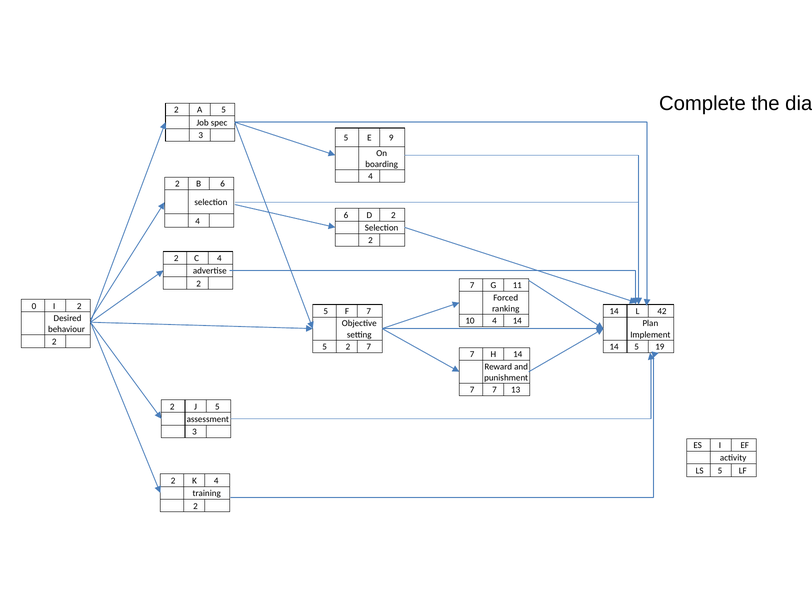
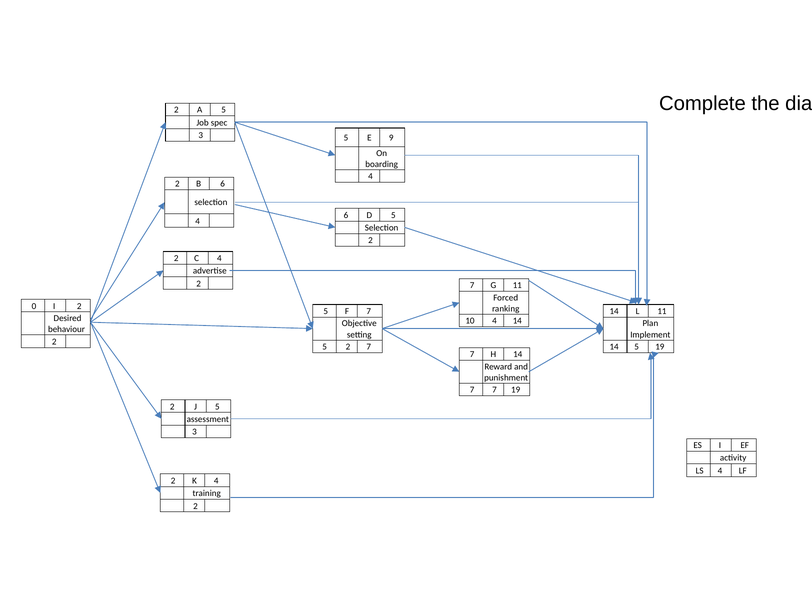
D 2: 2 -> 5 (393, 215)
L 42: 42 -> 11 (662, 311)
7 13: 13 -> 19 (516, 390)
LS 5: 5 -> 4 (720, 471)
